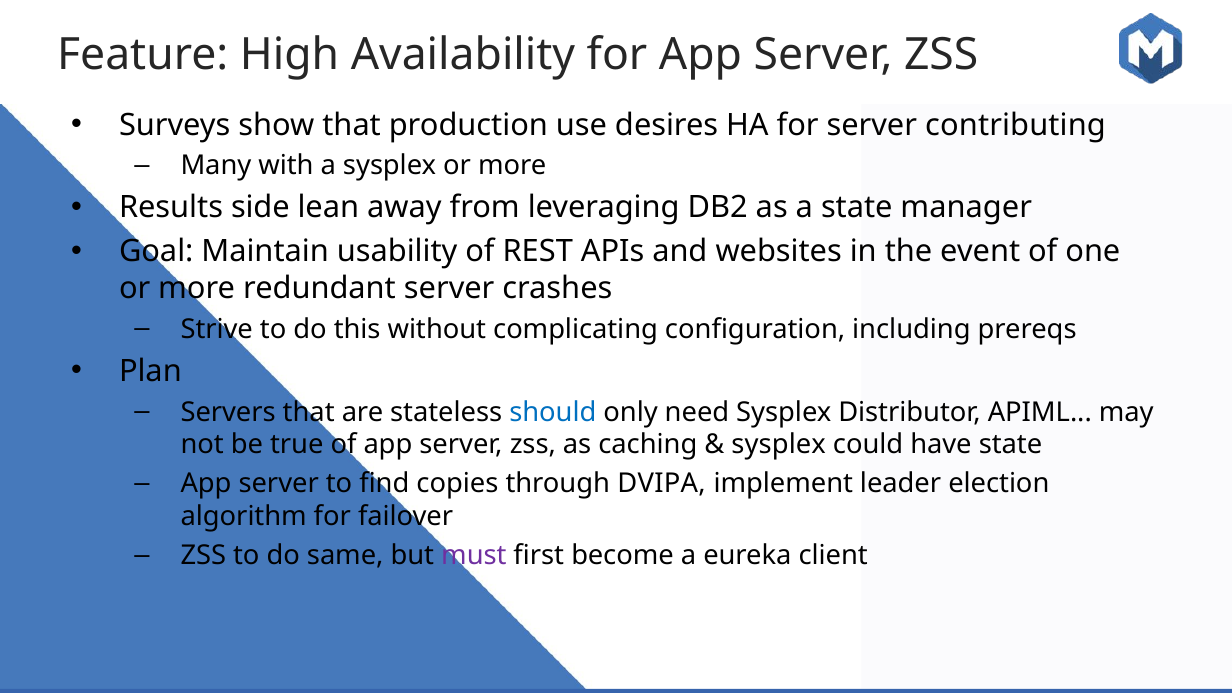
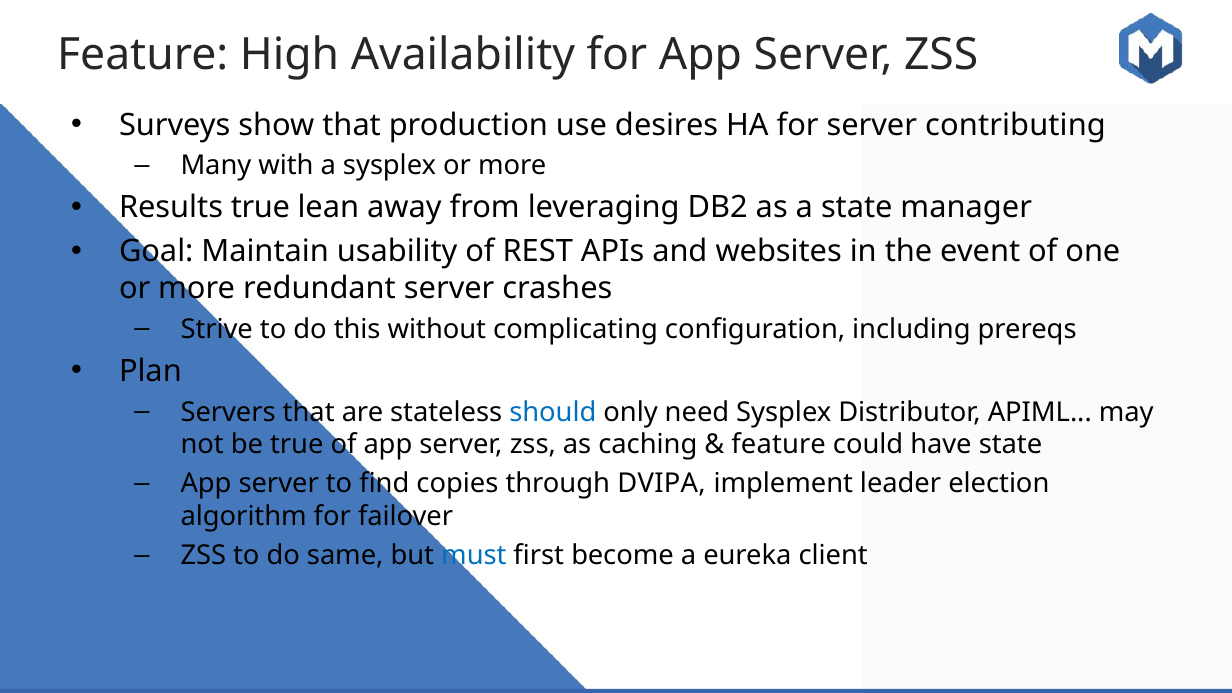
Results side: side -> true (260, 208)
sysplex: sysplex -> feature (779, 445)
must colour: purple -> blue (474, 556)
